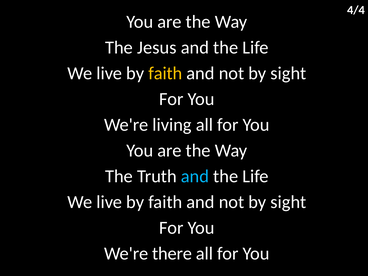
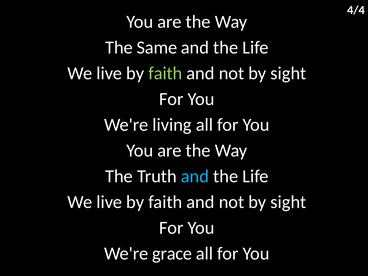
Jesus: Jesus -> Same (157, 48)
faith colour: yellow -> light green (165, 73)
there: there -> grace (172, 254)
